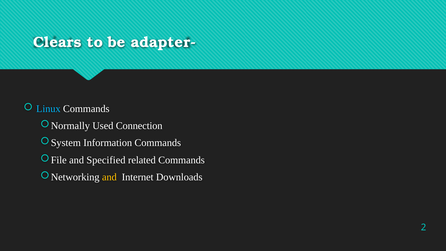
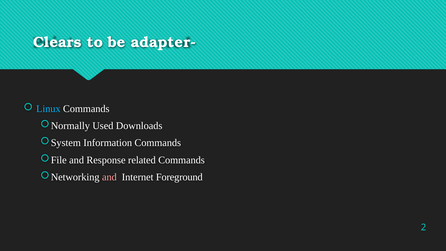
Connection: Connection -> Downloads (139, 126)
Specified: Specified -> Response (106, 160)
and colour: yellow -> pink (109, 177)
Downloads: Downloads -> Foreground (179, 177)
